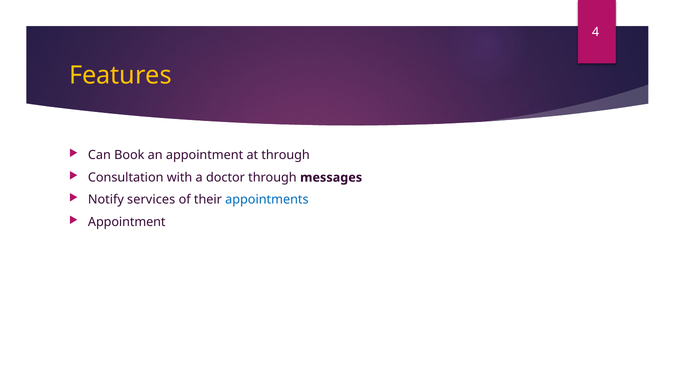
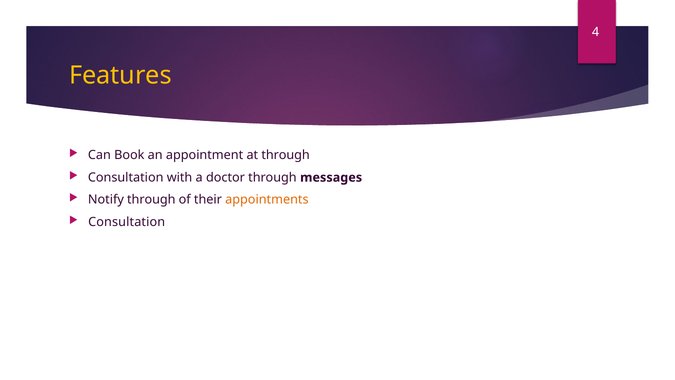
Notify services: services -> through (151, 200)
appointments colour: blue -> orange (267, 200)
Appointment: Appointment -> Consultation (127, 222)
